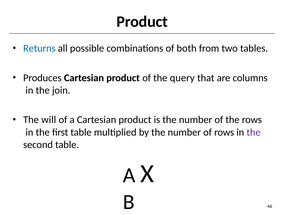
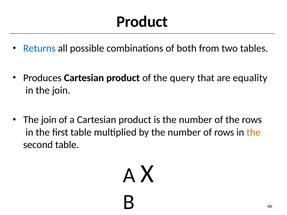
columns: columns -> equality (250, 78)
will: will -> join (49, 120)
the colour: purple -> orange (254, 132)
